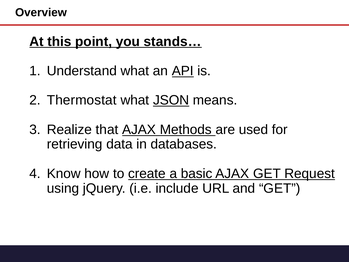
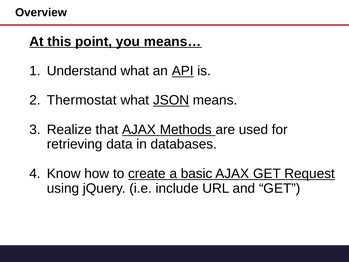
stands…: stands… -> means… (172, 41)
